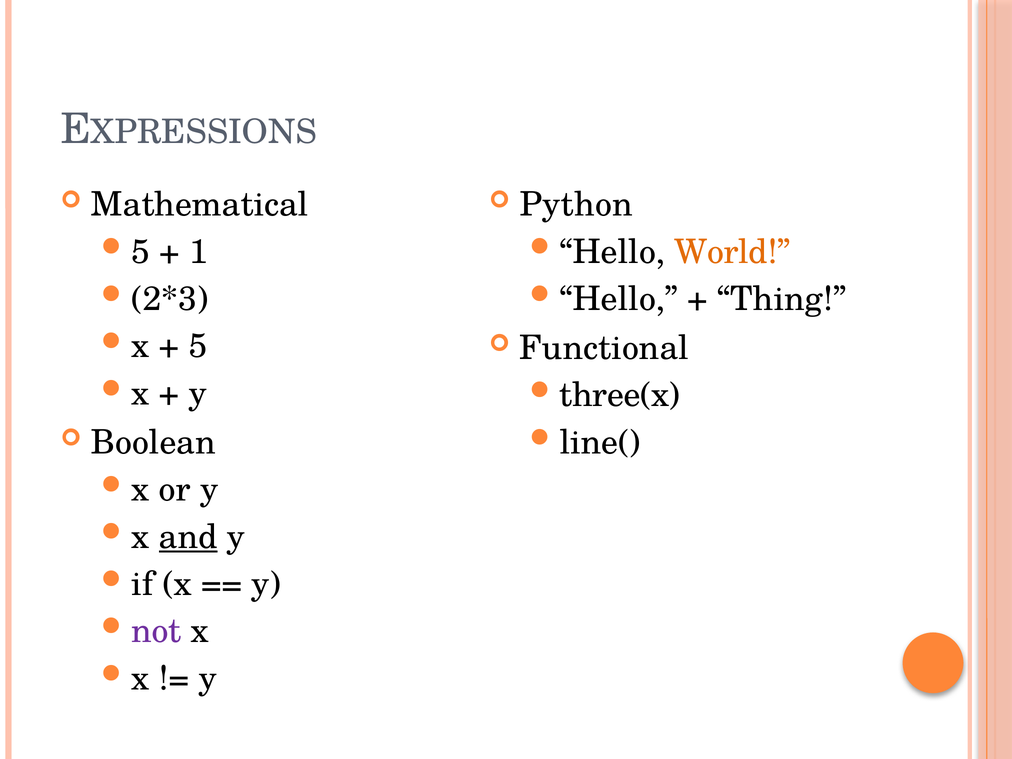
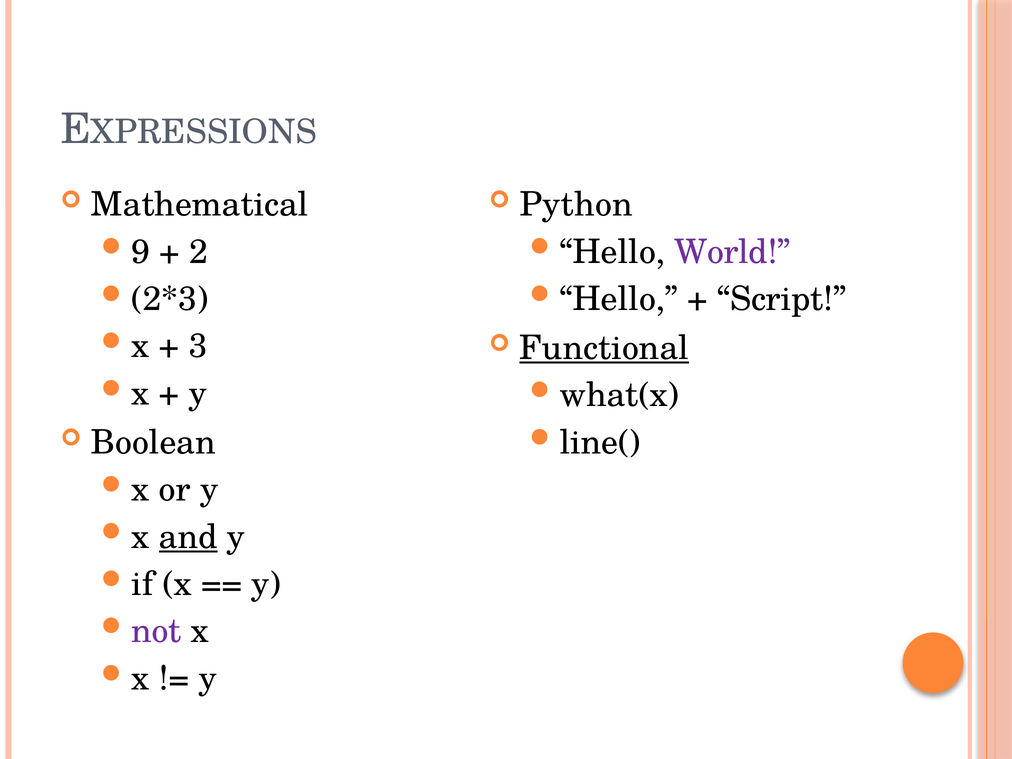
5: 5 -> 9 (141, 252)
1: 1 -> 2 (199, 252)
World colour: orange -> purple (732, 252)
Thing: Thing -> Script (782, 299)
5: 5 -> 3 (198, 346)
Functional underline: none -> present (604, 348)
three(x: three(x -> what(x (620, 395)
